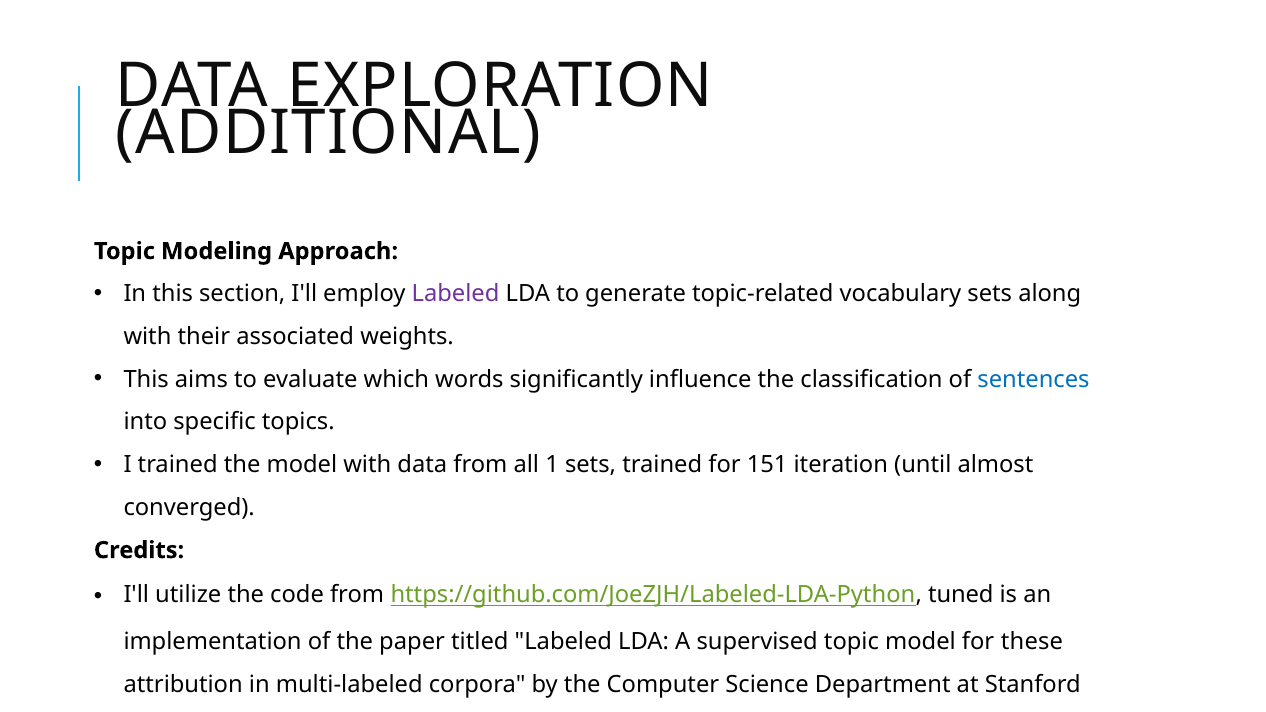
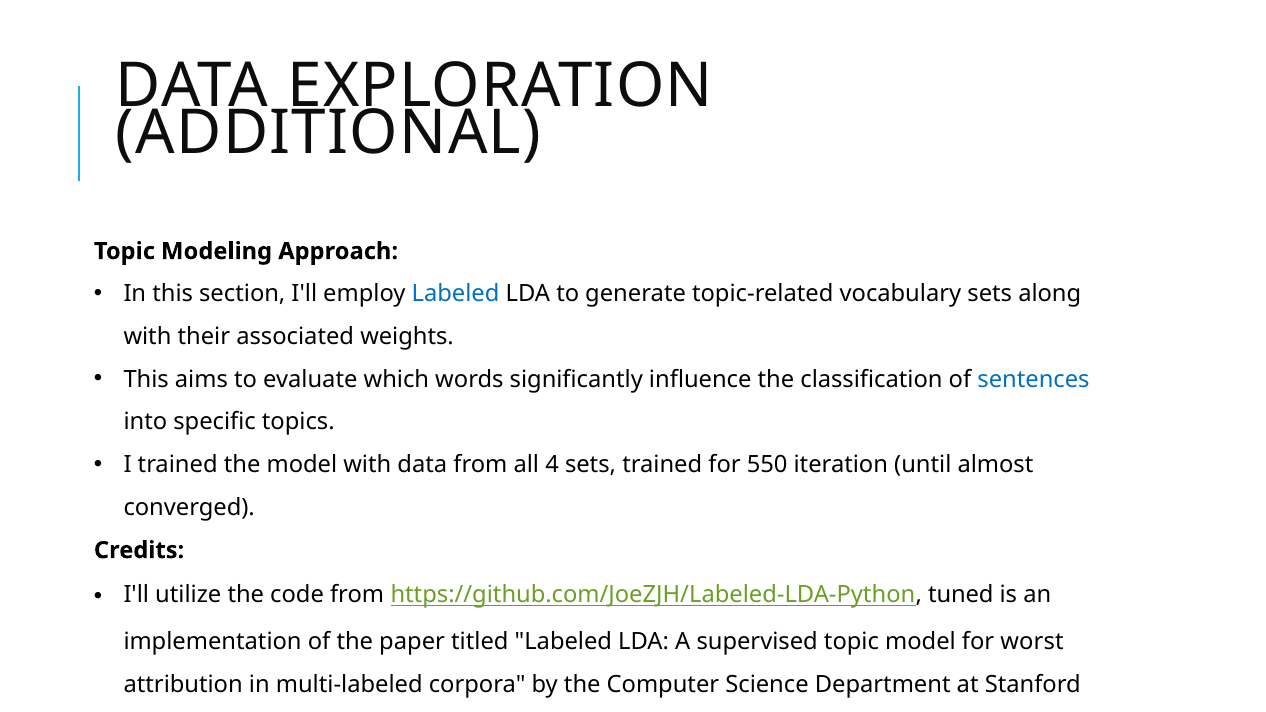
Labeled colour: purple -> blue (456, 294)
1: 1 -> 4 (552, 465)
151: 151 -> 550 (767, 465)
these: these -> worst (1032, 642)
